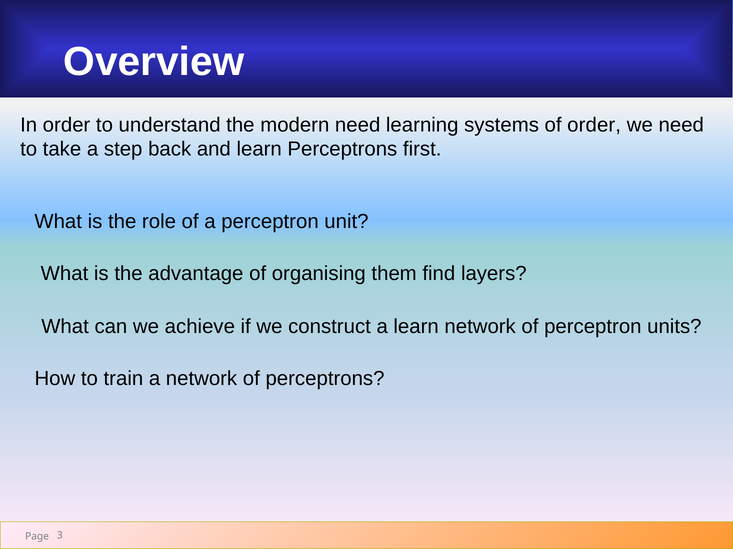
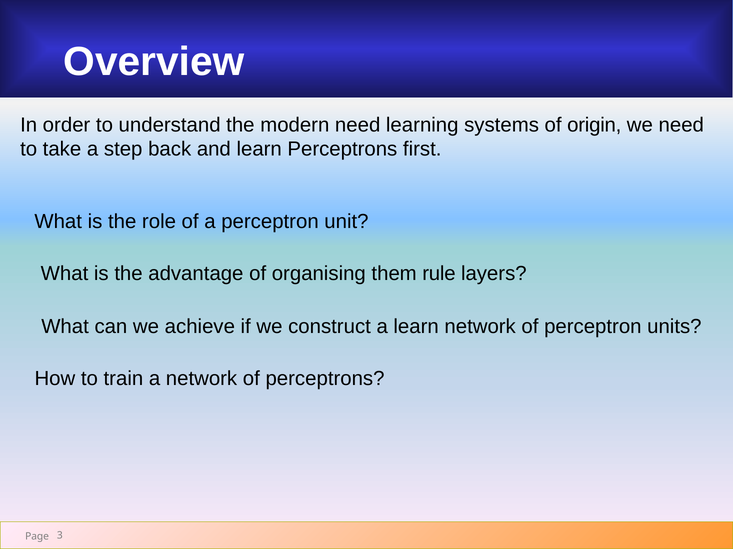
of order: order -> origin (594, 125)
find: find -> rule (439, 274)
